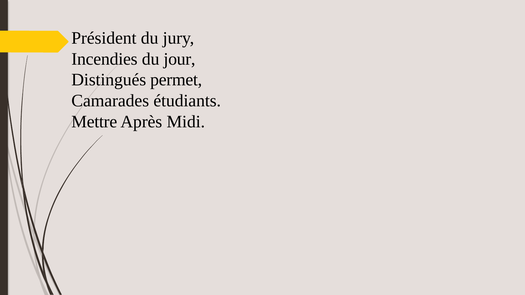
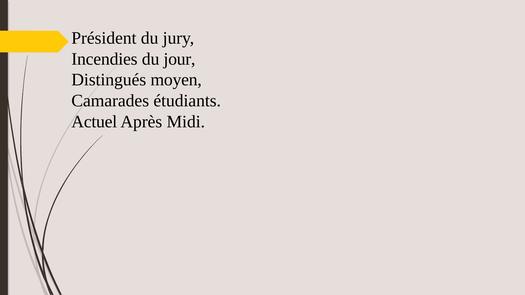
permet: permet -> moyen (176, 80)
Mettre: Mettre -> Actuel (94, 122)
